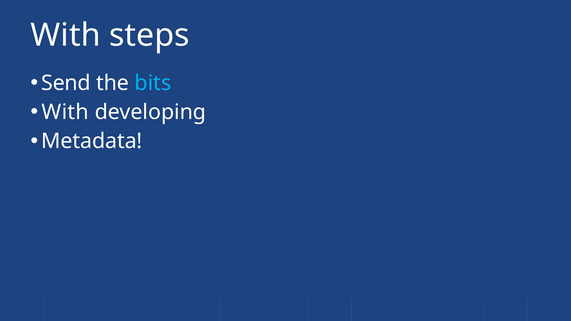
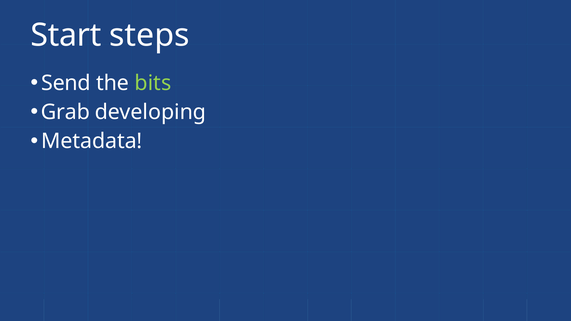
With: With -> Start (66, 35)
bits colour: light blue -> light green (153, 83)
With: With -> Grab (65, 112)
